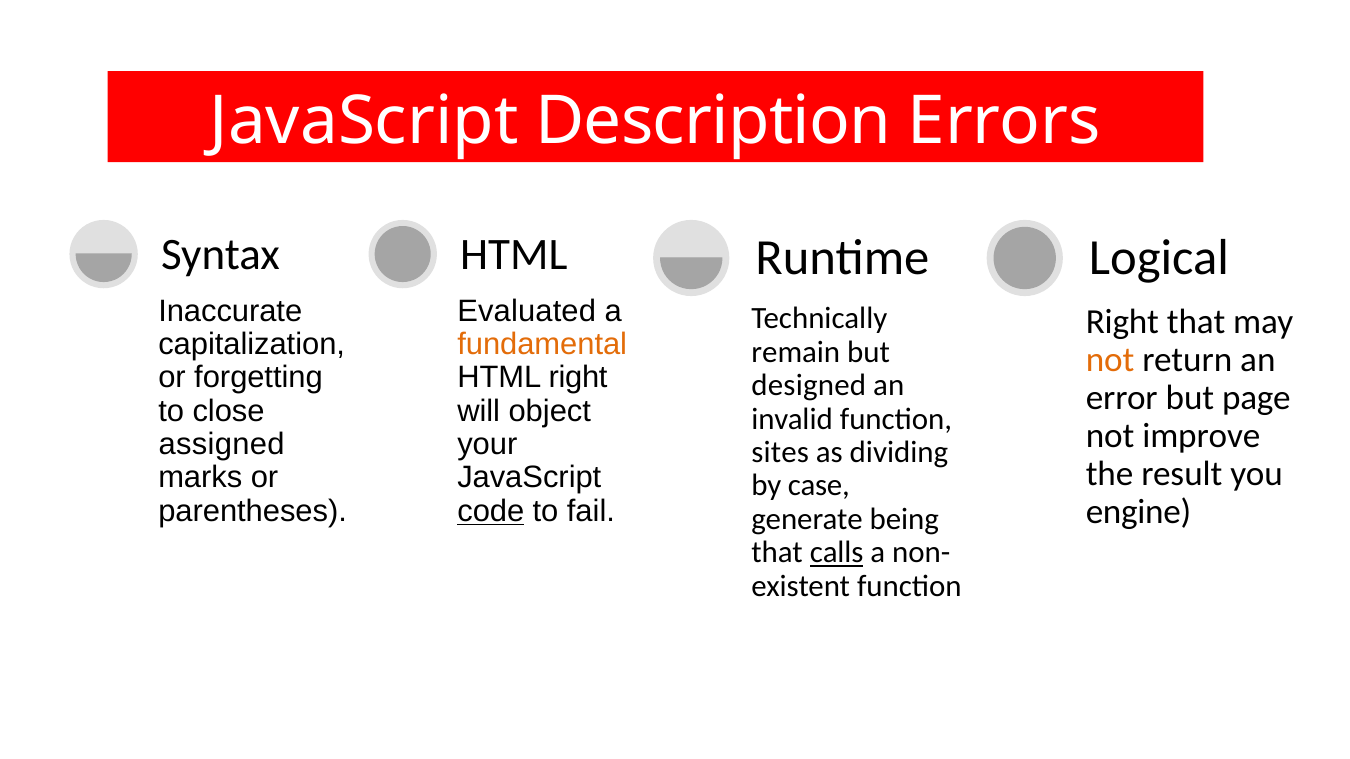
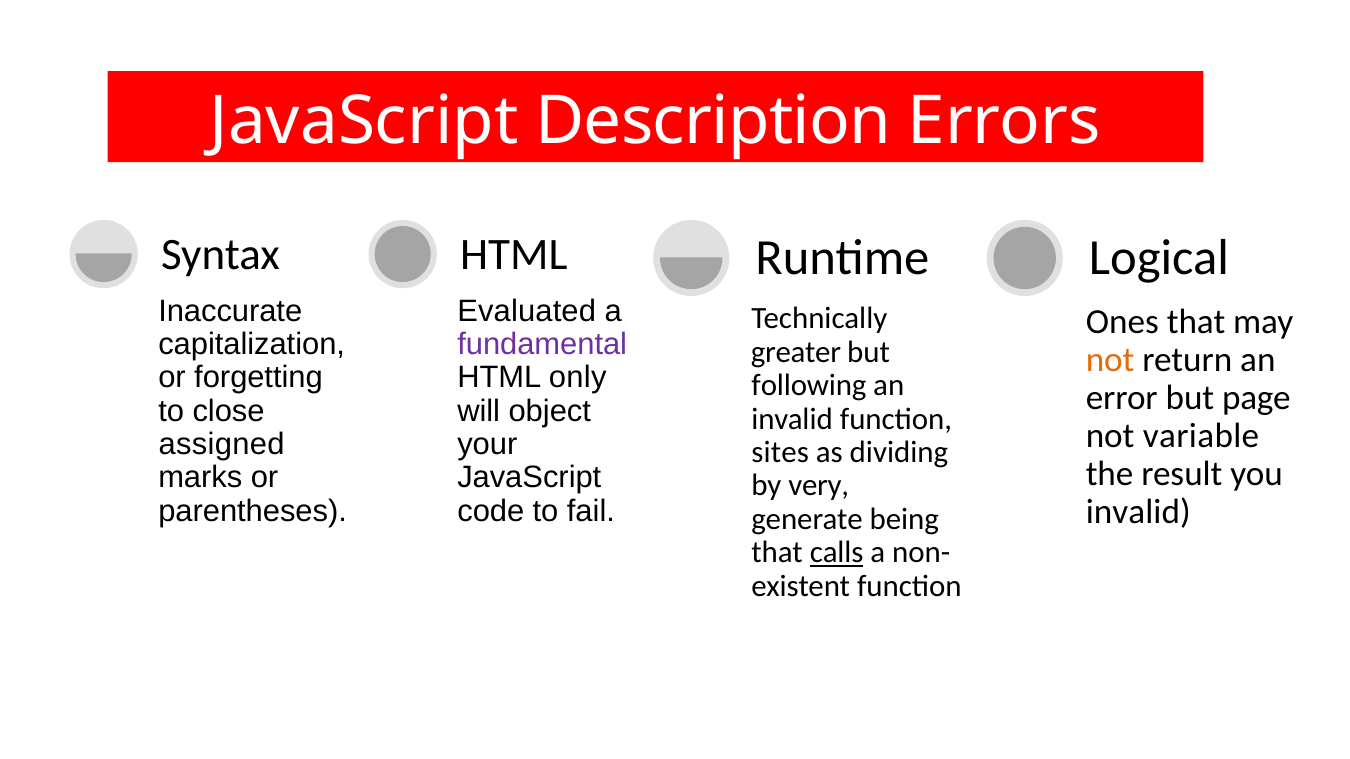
Right: Right -> Ones (1122, 322)
fundamental colour: orange -> purple (542, 344)
remain: remain -> greater (796, 352)
HTML right: right -> only (578, 378)
designed: designed -> following (809, 386)
improve: improve -> variable (1201, 436)
case: case -> very (819, 486)
code underline: present -> none (491, 511)
engine: engine -> invalid (1138, 512)
